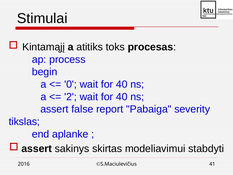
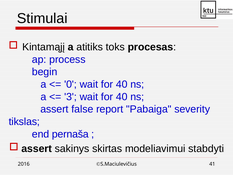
2: 2 -> 3 (70, 97)
aplanke: aplanke -> pernaša (70, 134)
